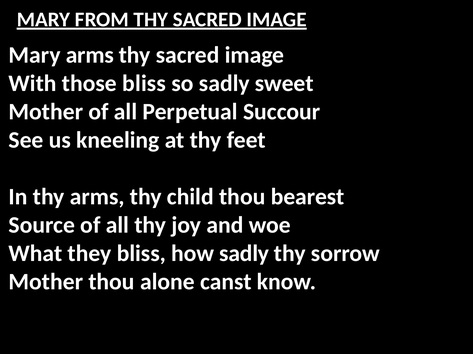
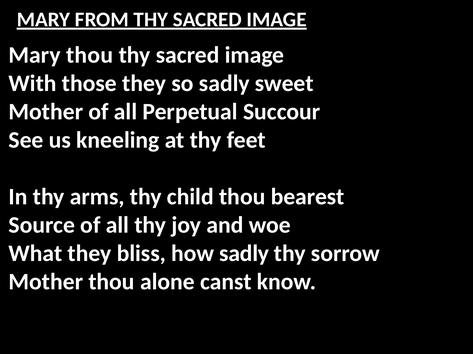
Mary arms: arms -> thou (90, 55)
those bliss: bliss -> they (144, 84)
